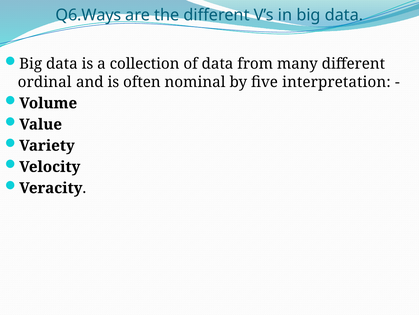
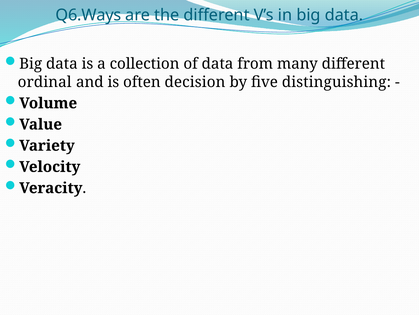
nominal: nominal -> decision (195, 82)
interpretation: interpretation -> distinguishing (336, 82)
